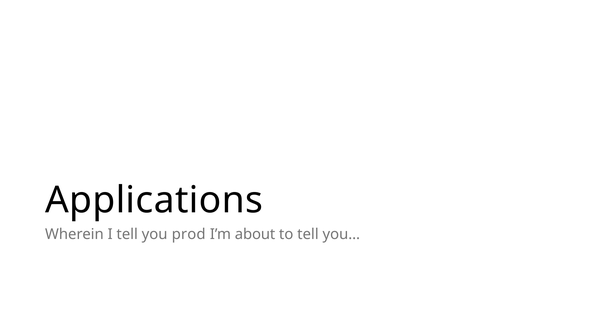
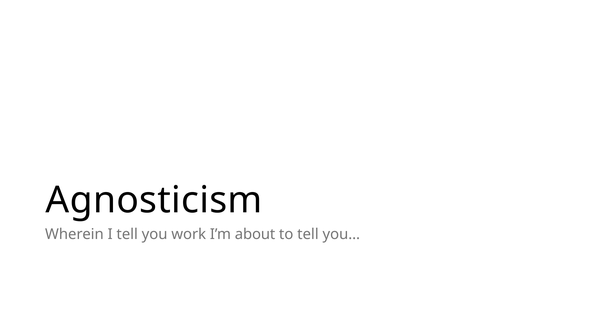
Applications: Applications -> Agnosticism (154, 200)
prod: prod -> work (189, 234)
